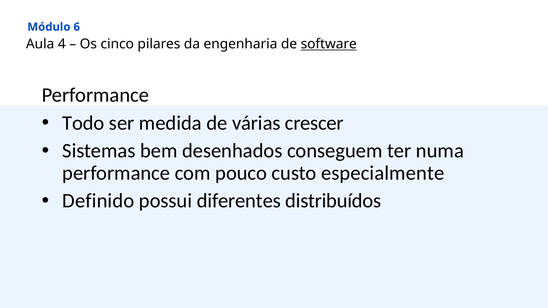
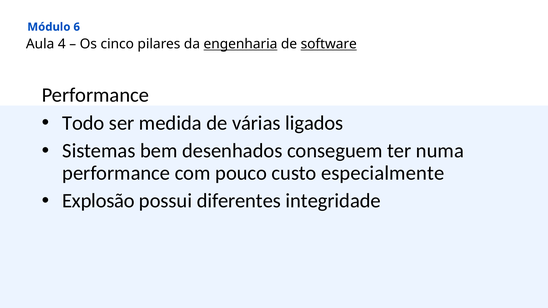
engenharia underline: none -> present (240, 44)
crescer: crescer -> ligados (314, 123)
Definido: Definido -> Explosão (98, 201)
distribuídos: distribuídos -> integridade (333, 201)
